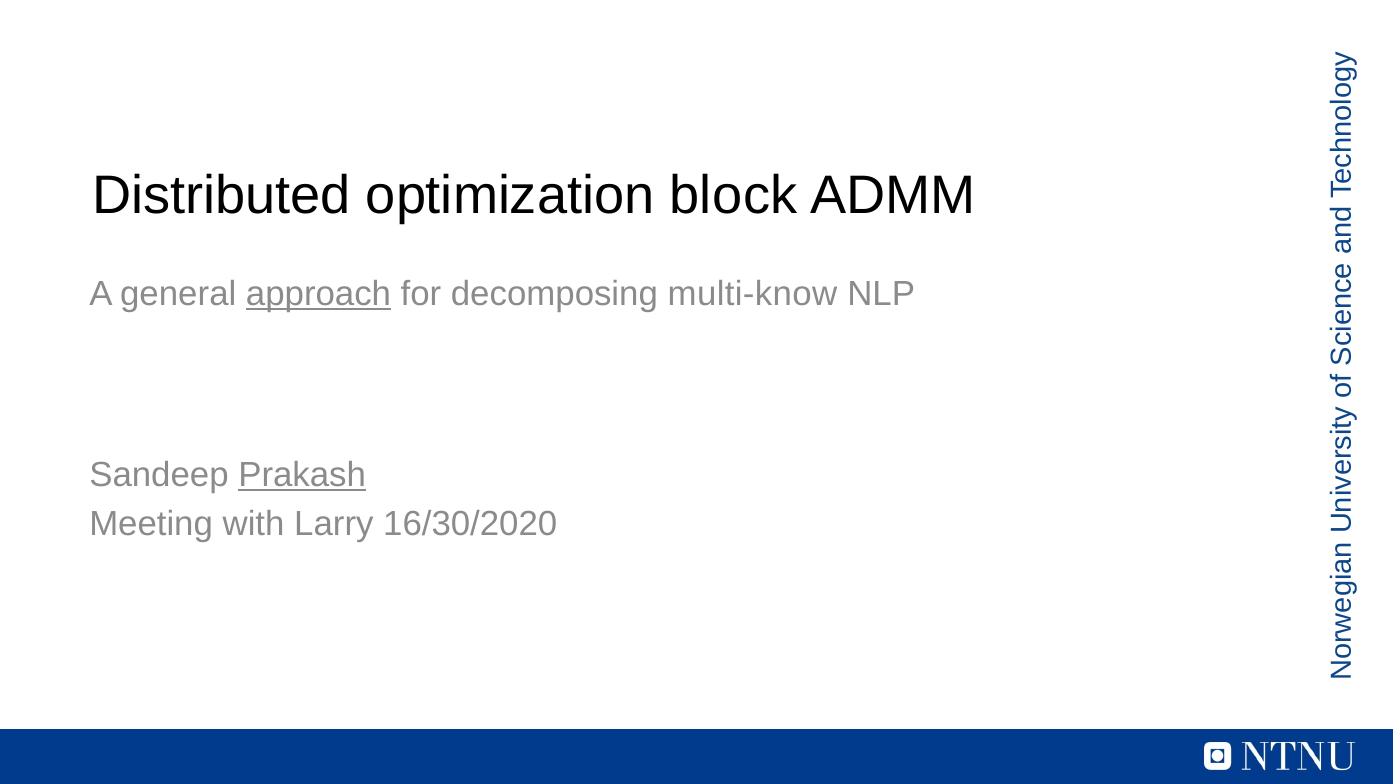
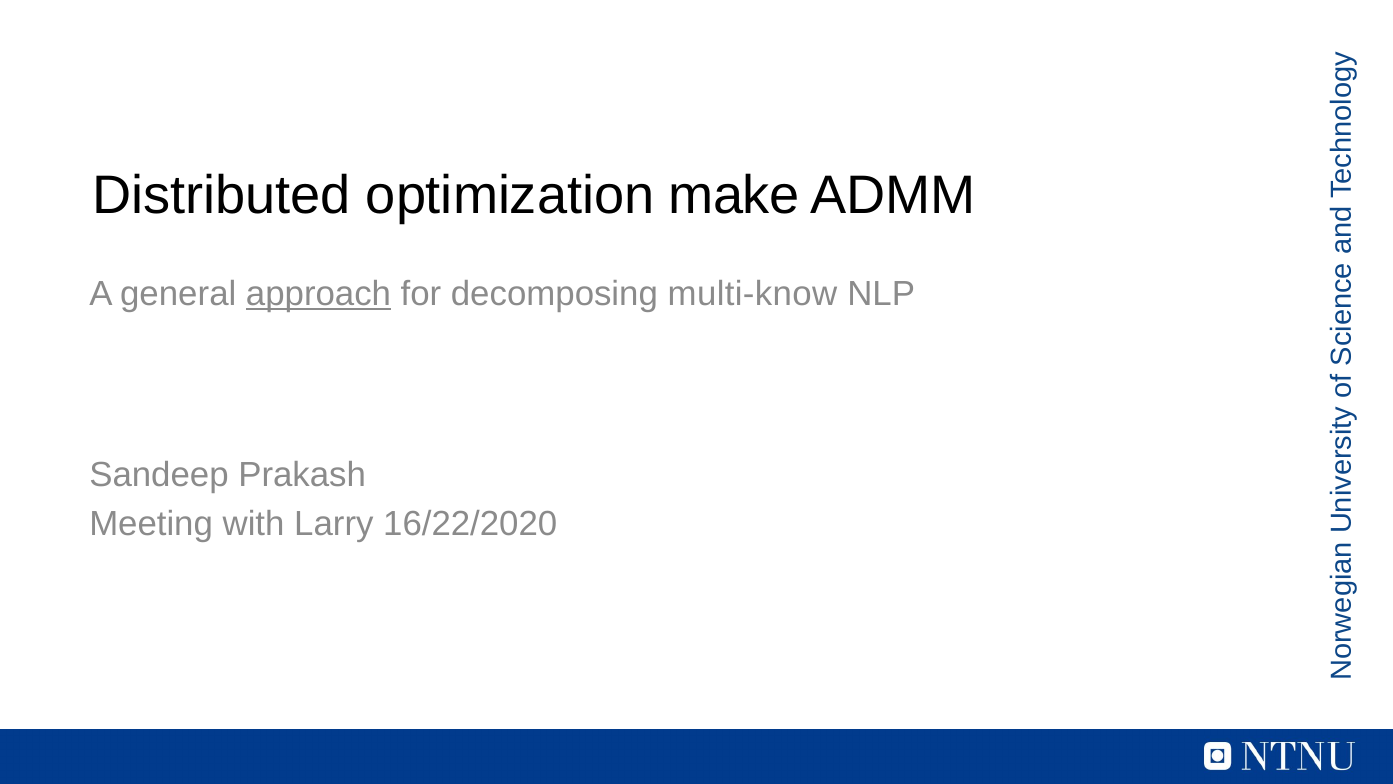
block: block -> make (734, 196)
Prakash underline: present -> none (302, 475)
16/30/2020: 16/30/2020 -> 16/22/2020 (470, 523)
